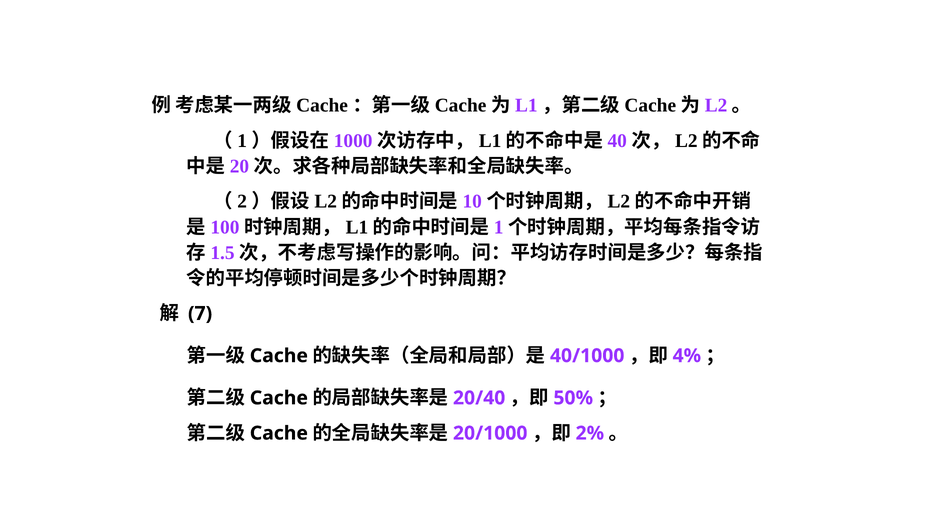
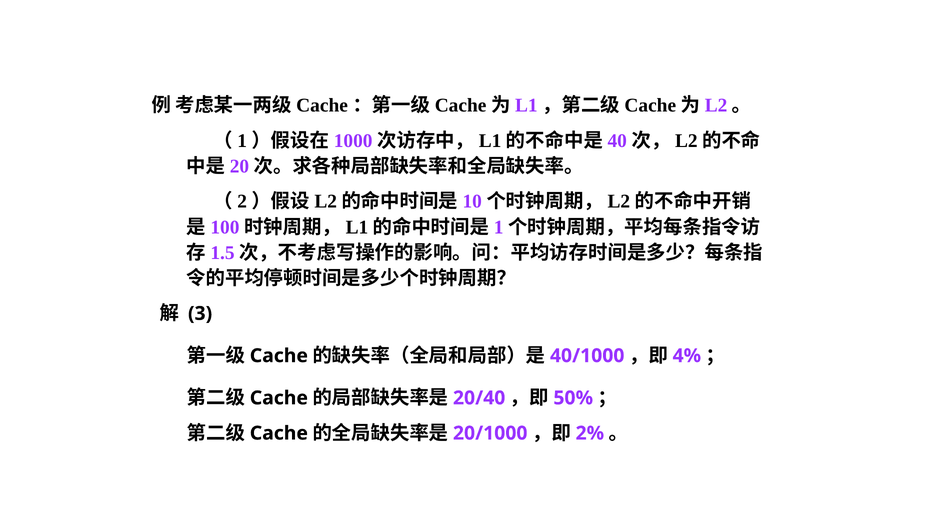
7: 7 -> 3 (200, 313)
